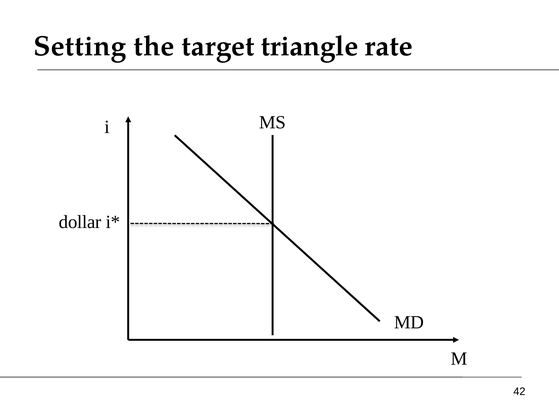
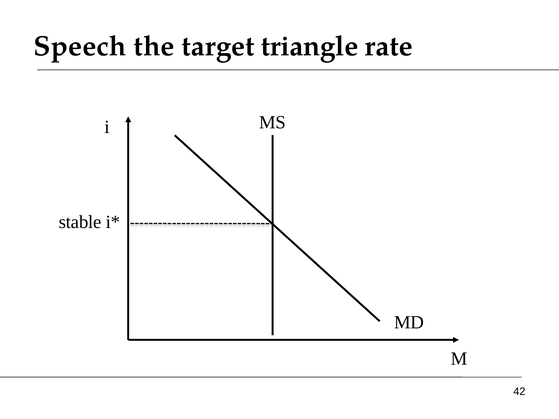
Setting: Setting -> Speech (80, 46)
dollar: dollar -> stable (80, 222)
